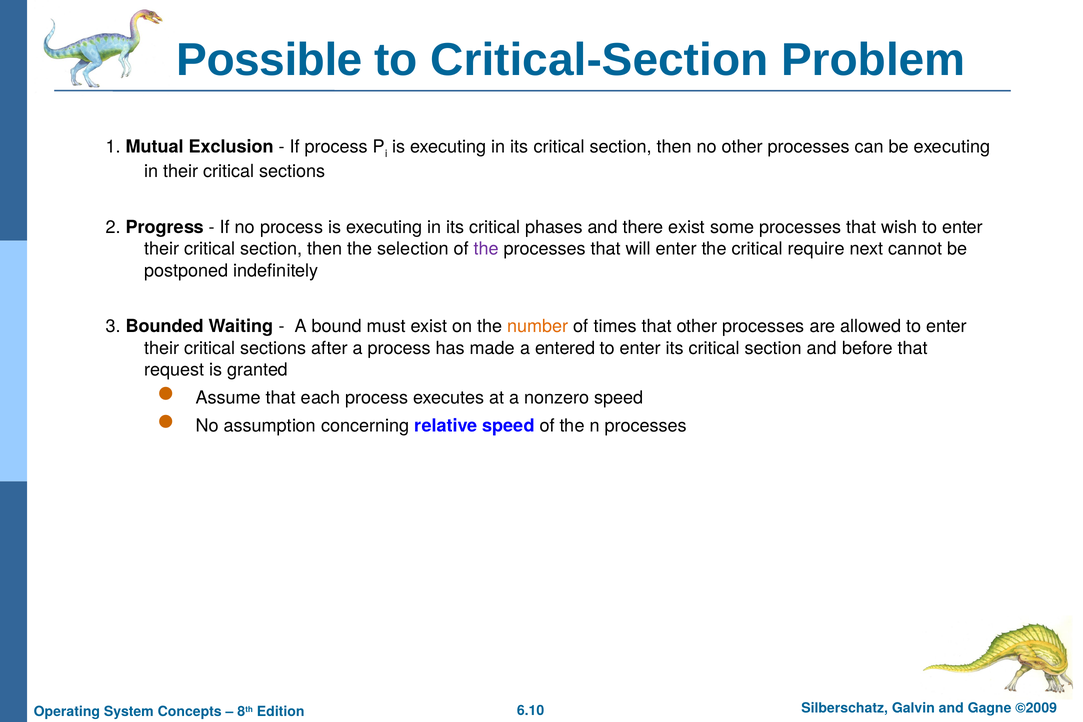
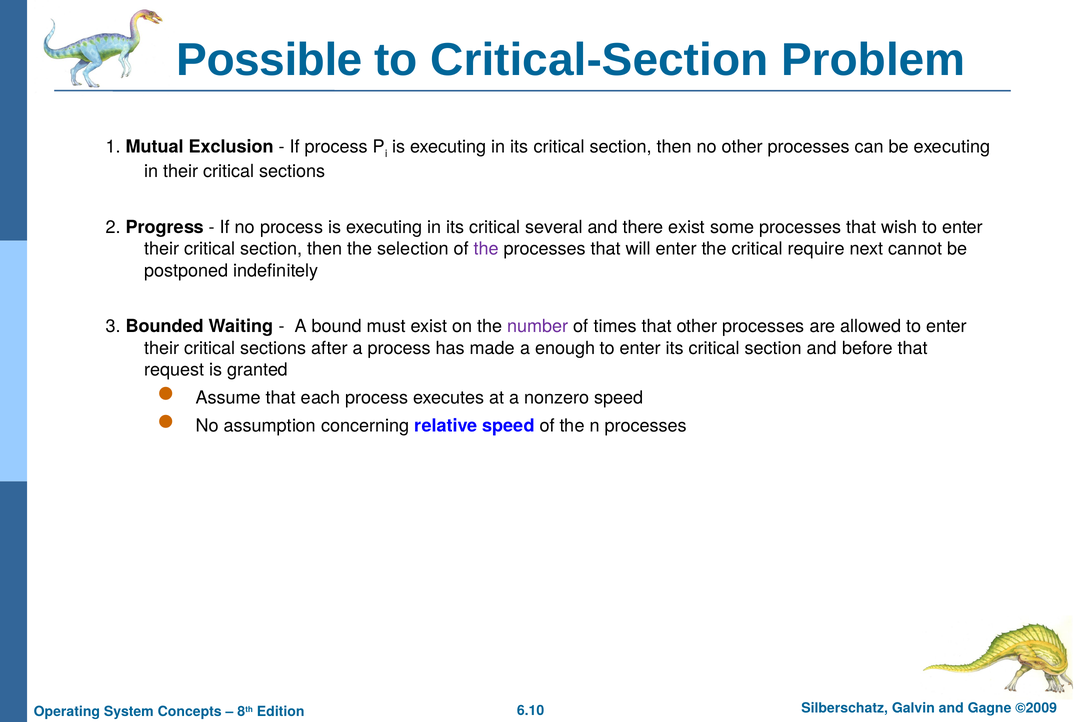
phases: phases -> several (554, 227)
number colour: orange -> purple (538, 327)
entered: entered -> enough (565, 348)
